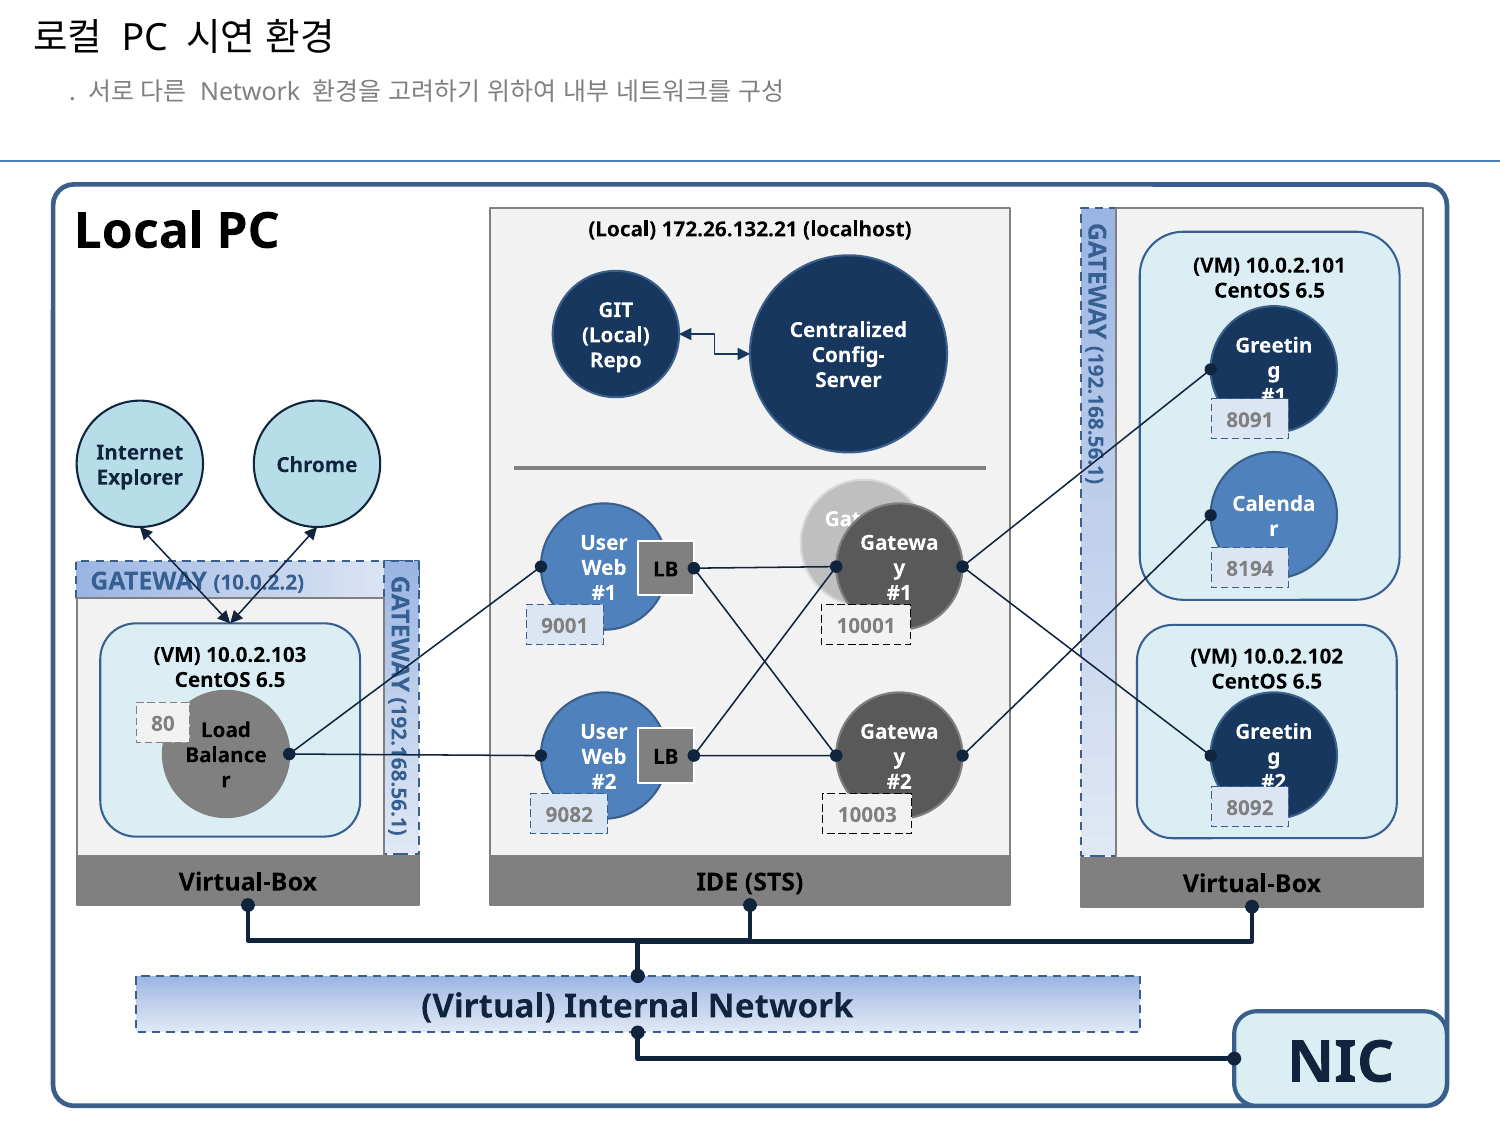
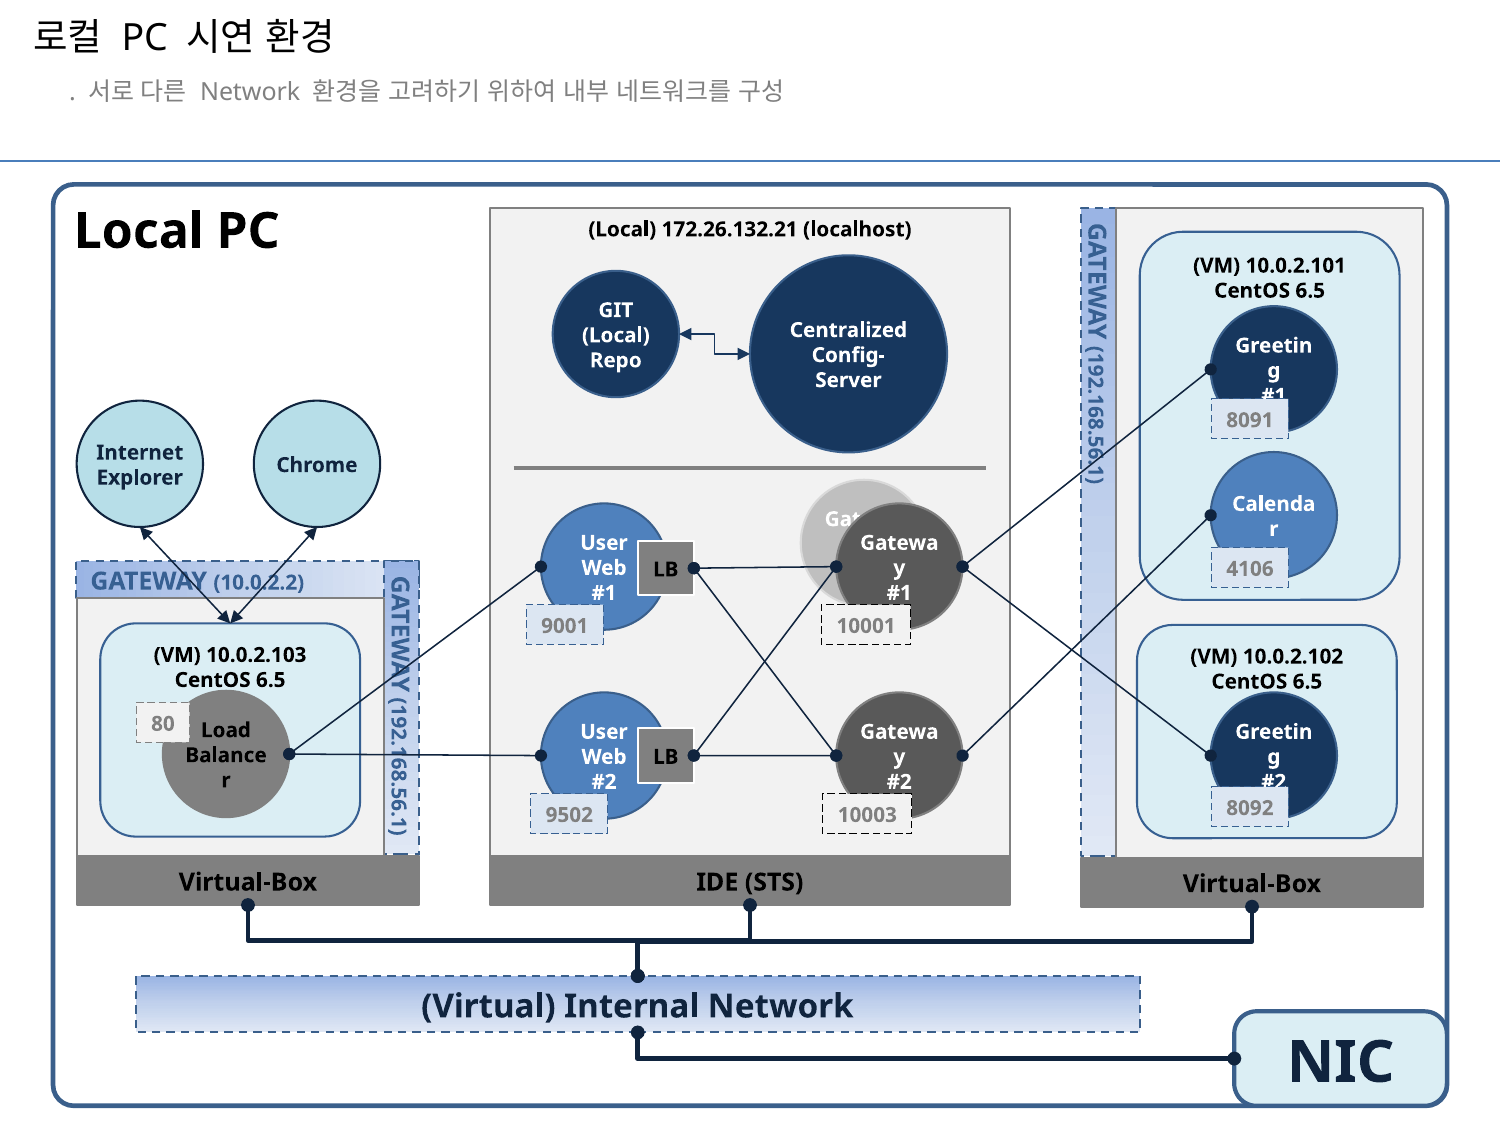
8194: 8194 -> 4106 (1250, 569)
9082: 9082 -> 9502 (569, 815)
